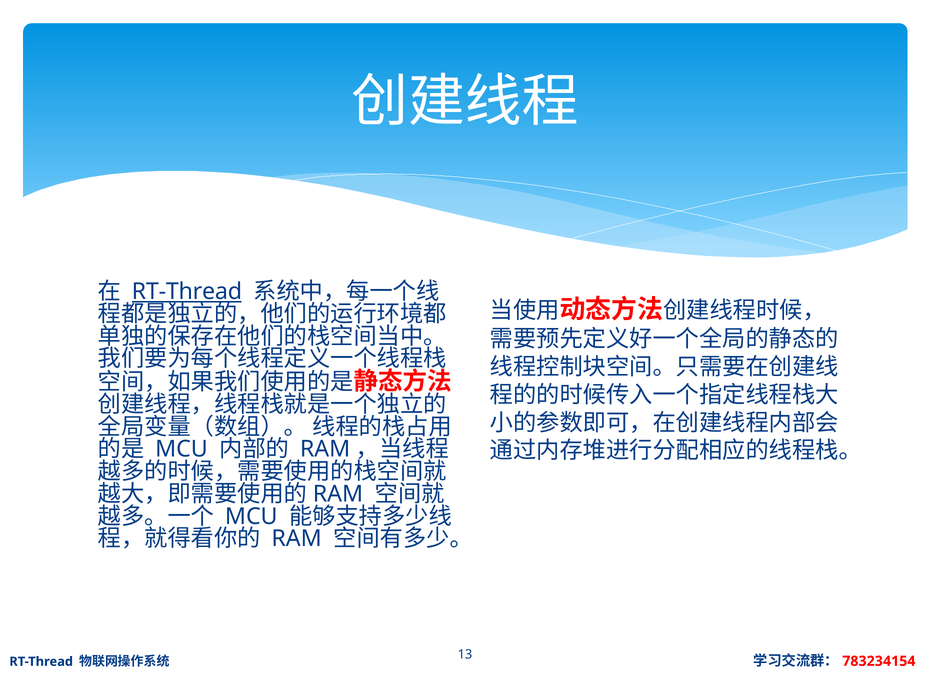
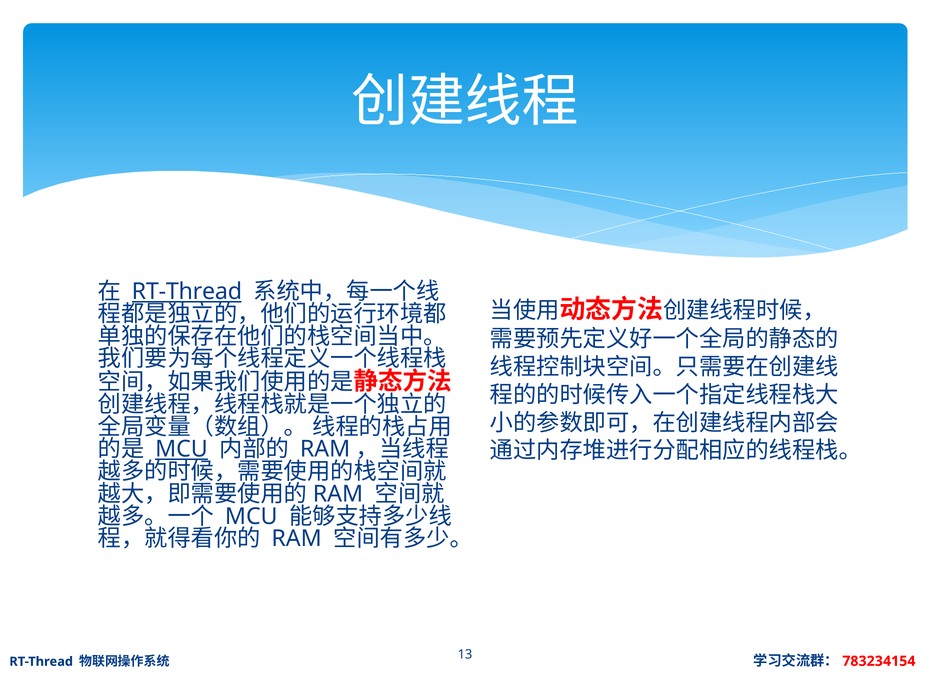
MCU underline: none -> present (182, 449)
